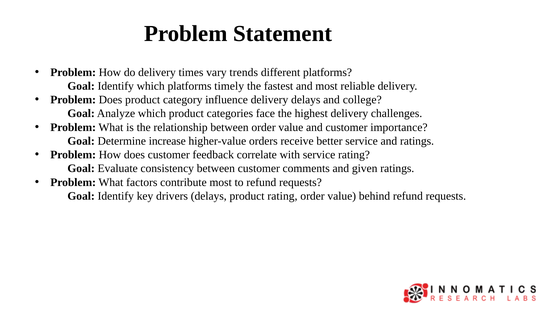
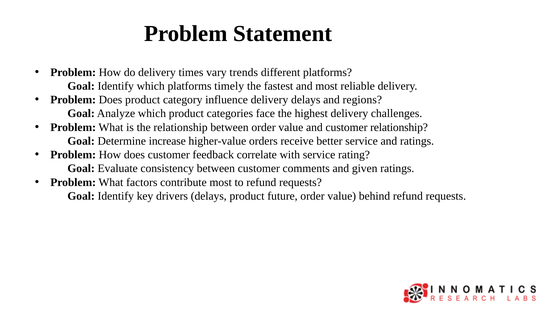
college: college -> regions (362, 100)
customer importance: importance -> relationship (399, 127)
product rating: rating -> future (282, 196)
